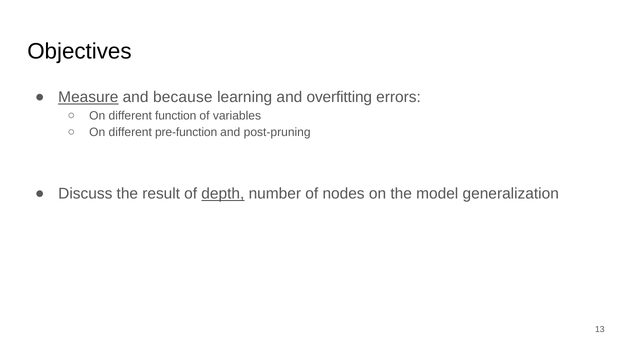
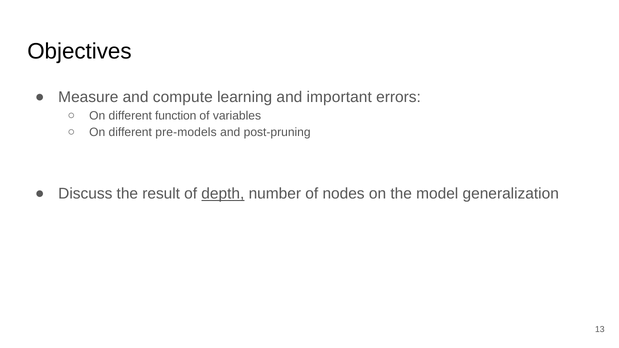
Measure underline: present -> none (88, 97)
because: because -> compute (183, 97)
overfitting: overfitting -> important (339, 97)
pre-function: pre-function -> pre-models (186, 132)
